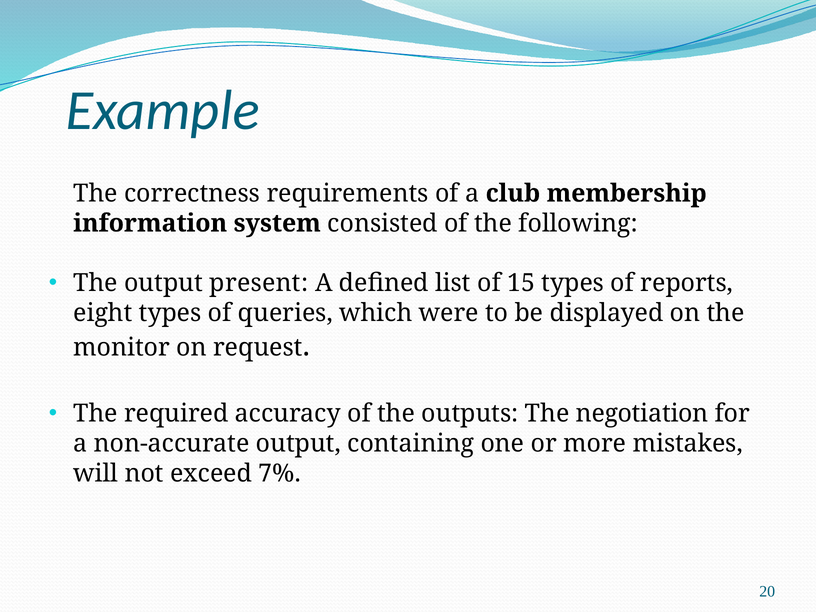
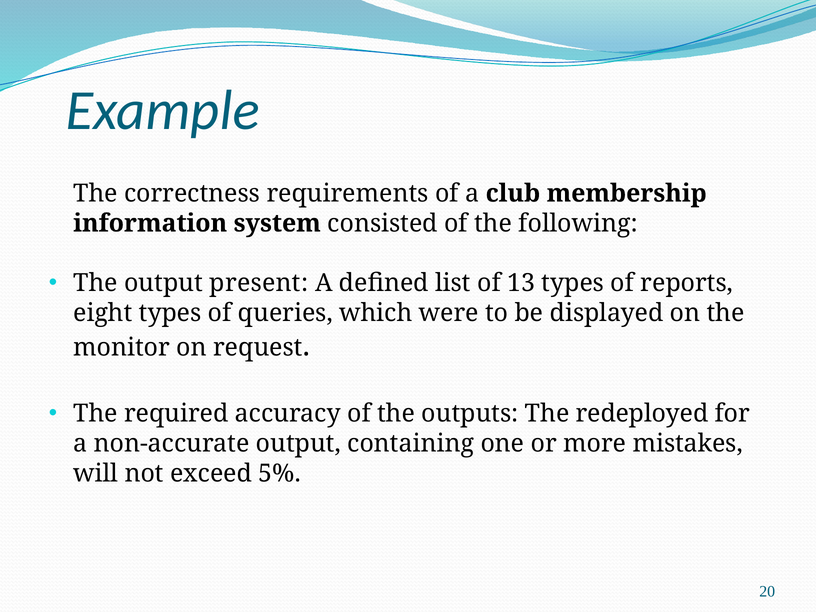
15: 15 -> 13 (521, 283)
negotiation: negotiation -> redeployed (642, 414)
7%: 7% -> 5% (280, 473)
